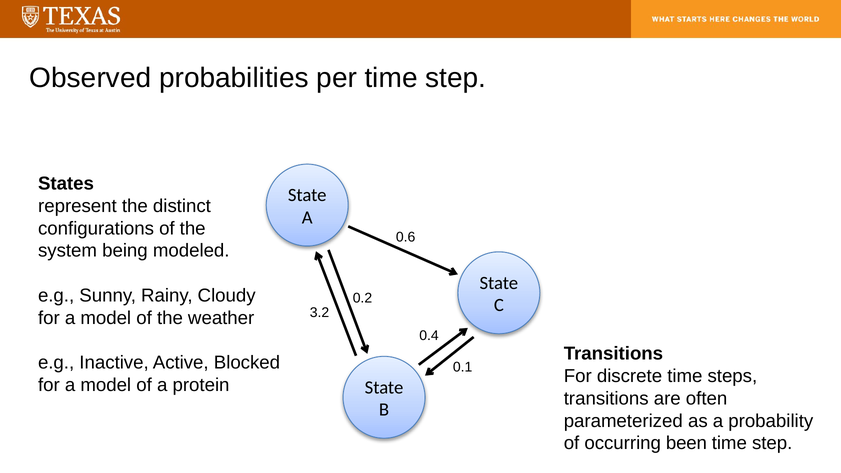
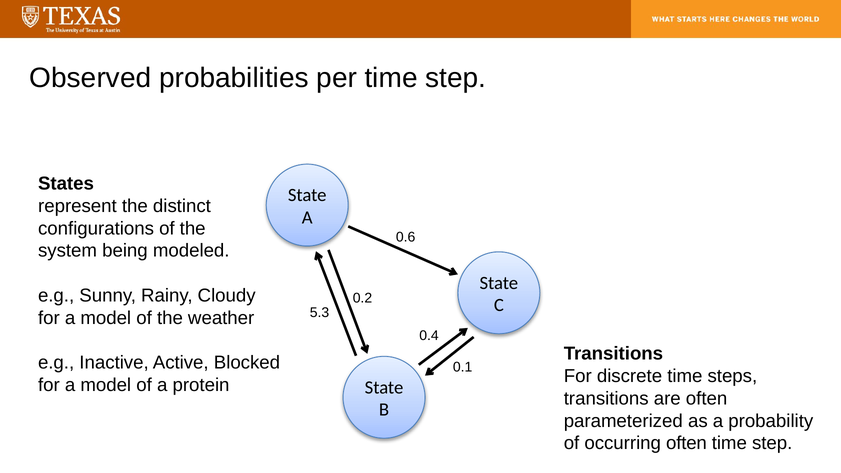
3.2: 3.2 -> 5.3 (319, 313)
occurring been: been -> often (686, 443)
